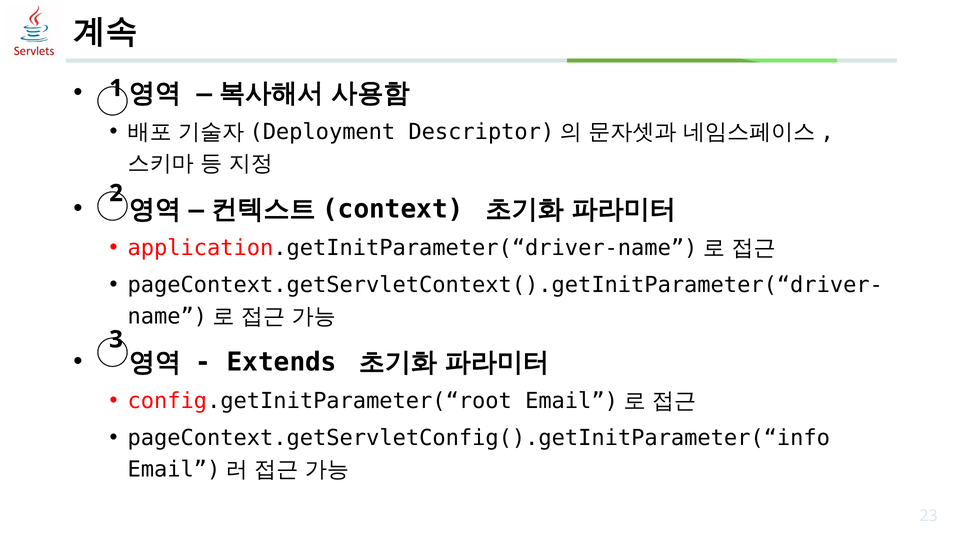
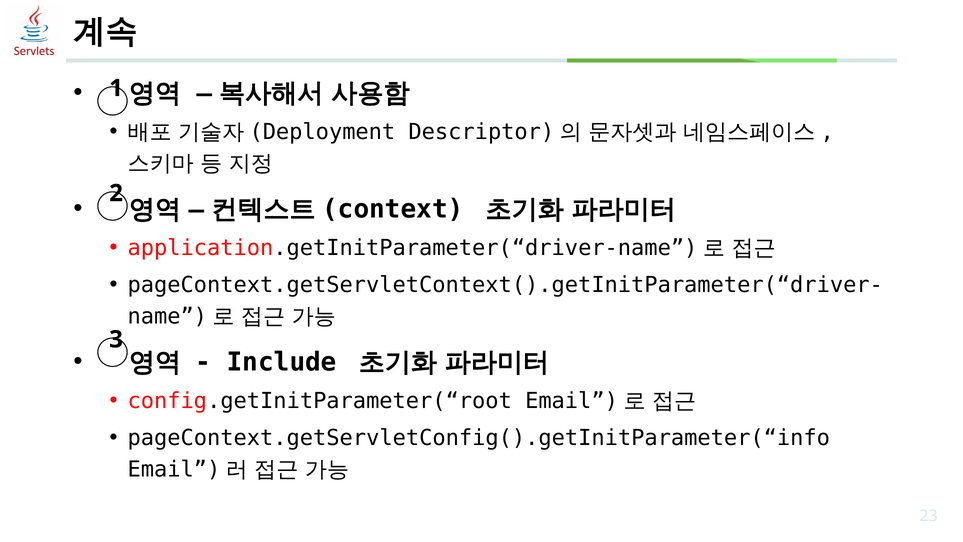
Extends: Extends -> Include (282, 362)
